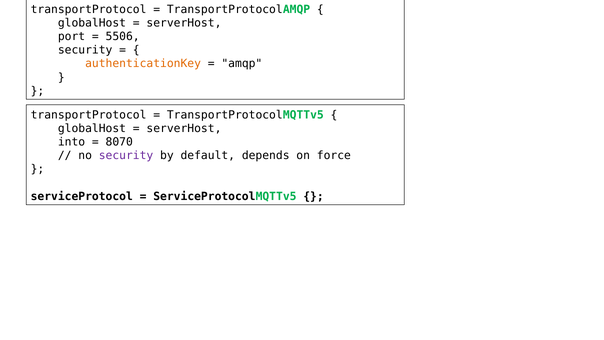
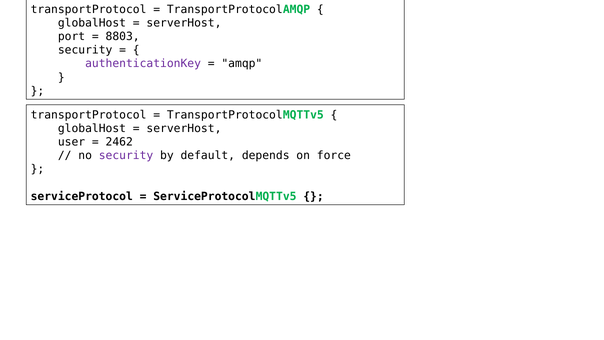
5506: 5506 -> 8803 (123, 36)
authenticationKey colour: orange -> purple (143, 64)
into: into -> user (72, 142)
8070: 8070 -> 2462 (119, 142)
